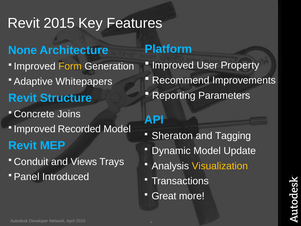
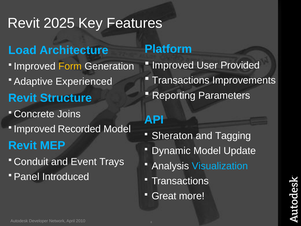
2015: 2015 -> 2025 (59, 23)
None: None -> Load (22, 50)
Property: Property -> Provided (240, 65)
Recommend: Recommend -> Transactions (181, 80)
Whitepapers: Whitepapers -> Experienced (84, 81)
Views: Views -> Event (84, 162)
Visualization colour: yellow -> light blue (220, 166)
